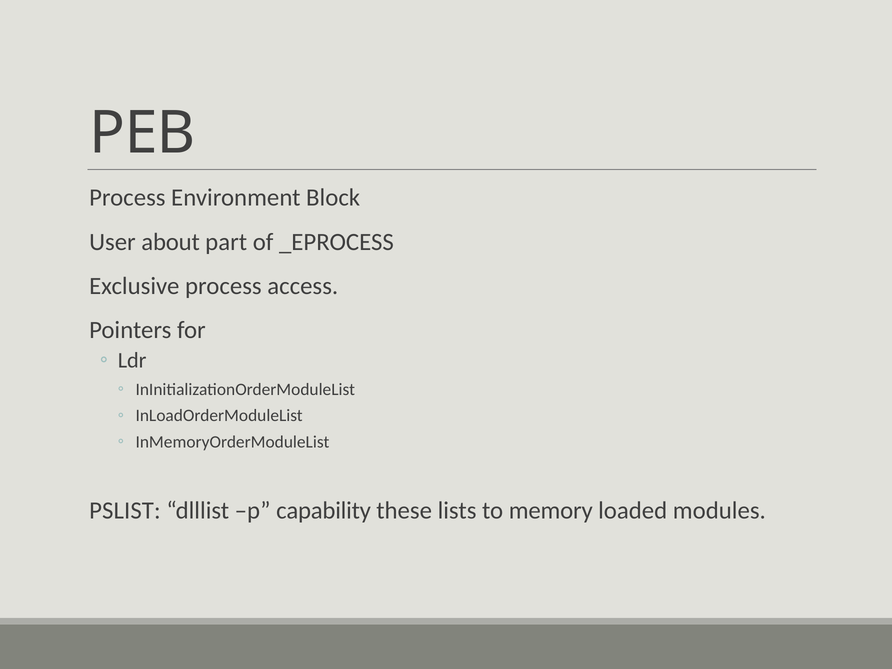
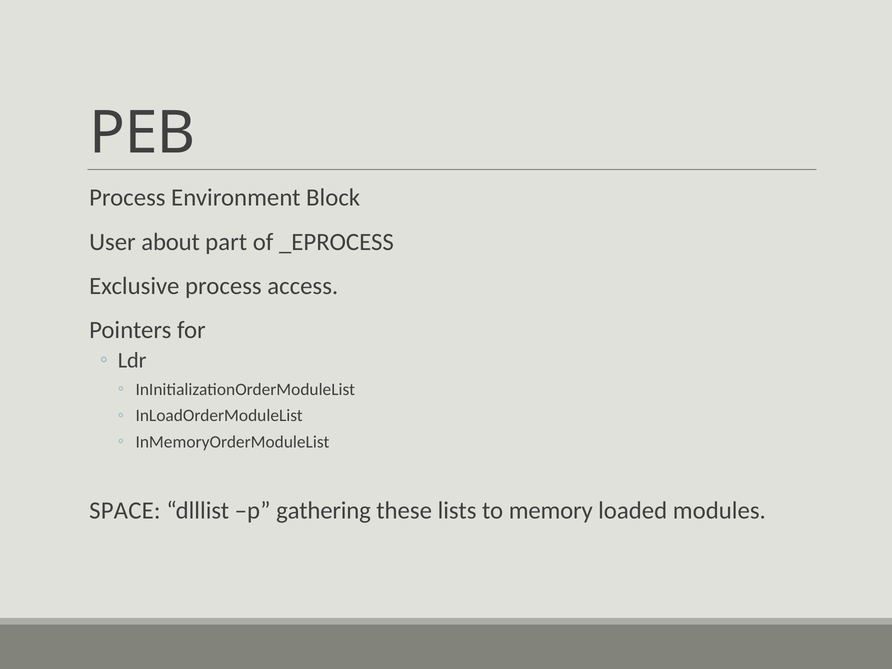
PSLIST: PSLIST -> SPACE (125, 510)
capability: capability -> gathering (324, 510)
